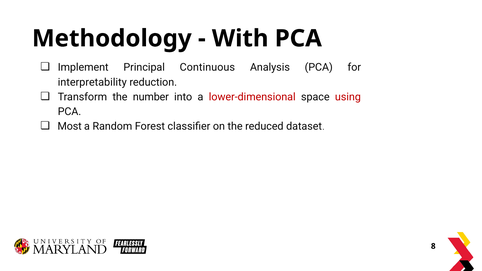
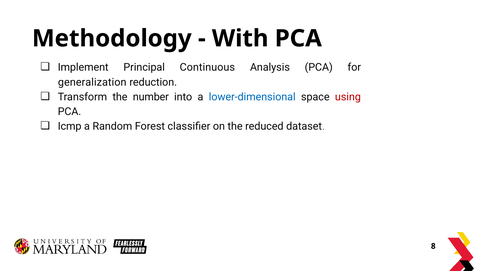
interpretability: interpretability -> generalization (92, 82)
lower-dimensional colour: red -> blue (252, 97)
Most: Most -> Icmp (70, 127)
